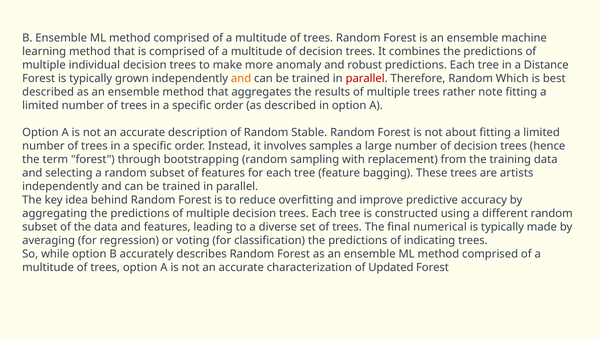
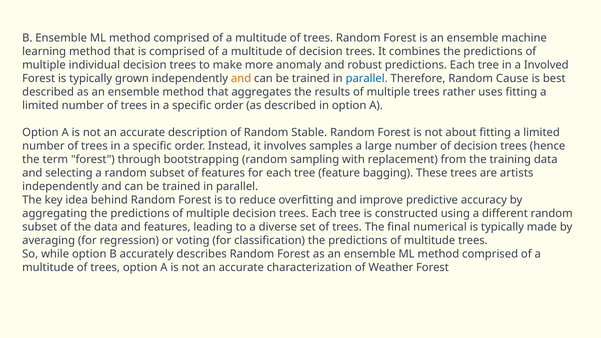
Distance: Distance -> Involved (546, 65)
parallel colour: red -> blue (367, 78)
Which: Which -> Cause (512, 78)
note: note -> uses (490, 92)
of indicating: indicating -> multitude (430, 241)
Updated: Updated -> Weather (391, 268)
